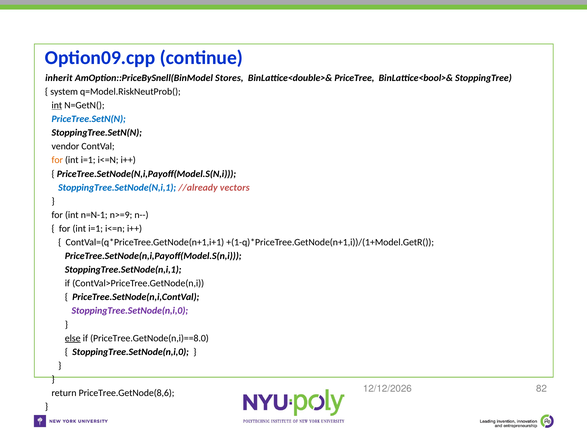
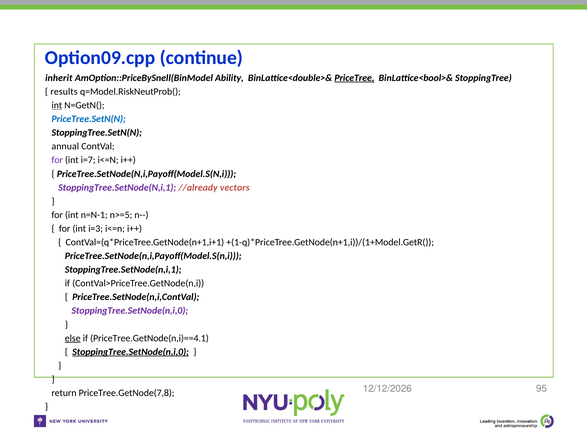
Stores: Stores -> Ability (229, 78)
PriceTree underline: none -> present (354, 78)
system: system -> results (64, 92)
vendor: vendor -> annual (65, 146)
for colour: orange -> purple (57, 160)
i=1: i=1 -> i=7 (88, 160)
StoppingTree.SetNode(N,i,1 colour: blue -> purple (117, 188)
n>=9: n>=9 -> n>=5 (121, 215)
i=1: i=1 -> i=3 (96, 229)
PriceTree.GetNode(n,i)==8.0: PriceTree.GetNode(n,i)==8.0 -> PriceTree.GetNode(n,i)==4.1 (149, 338)
StoppingTree.SetNode(n,i,0 underline: none -> present (131, 352)
82: 82 -> 95 (541, 389)
PriceTree.GetNode(8,6: PriceTree.GetNode(8,6 -> PriceTree.GetNode(7,8 (127, 393)
